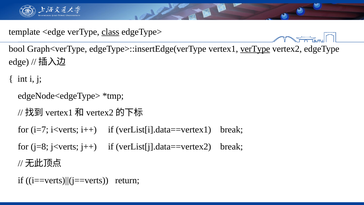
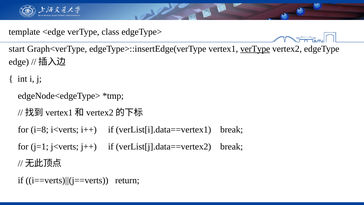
class underline: present -> none (110, 32)
bool: bool -> start (17, 49)
i=7: i=7 -> i=8 (40, 129)
j=8: j=8 -> j=1 (40, 146)
